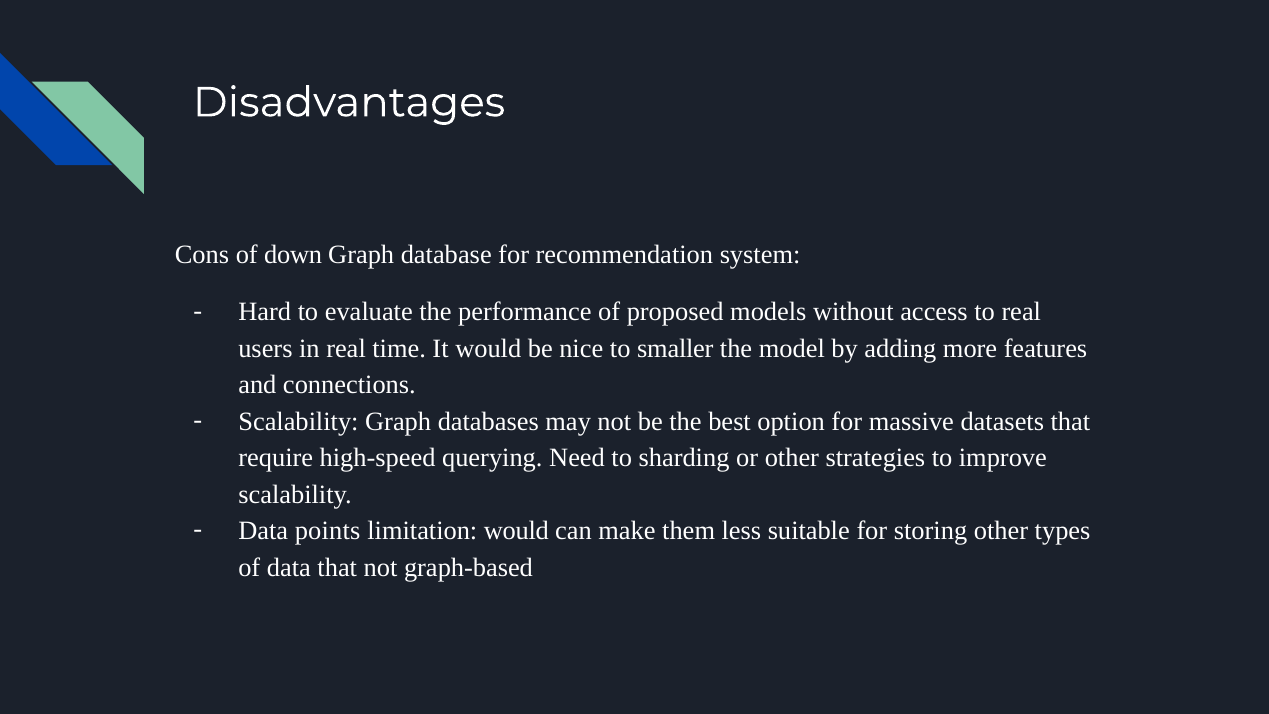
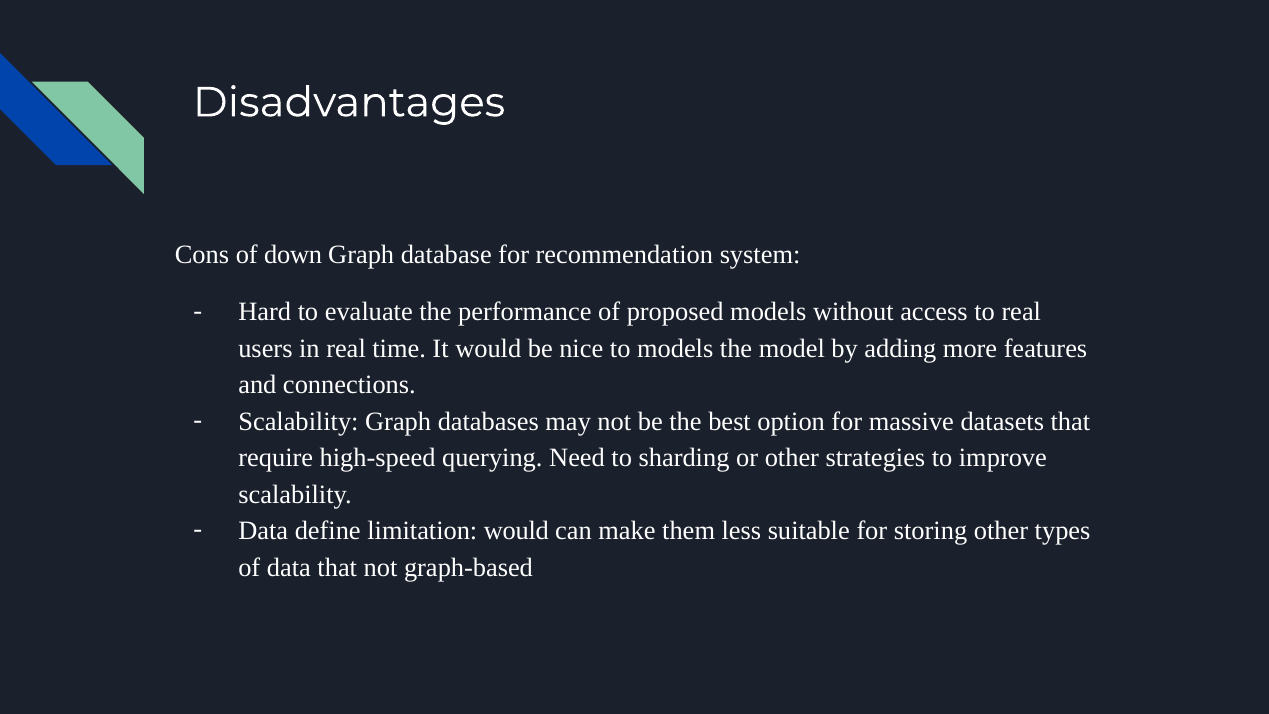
to smaller: smaller -> models (675, 348)
points: points -> define (328, 531)
